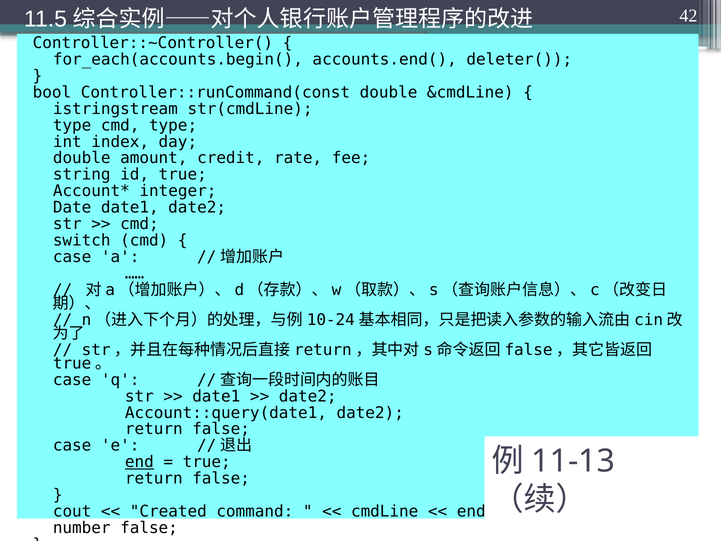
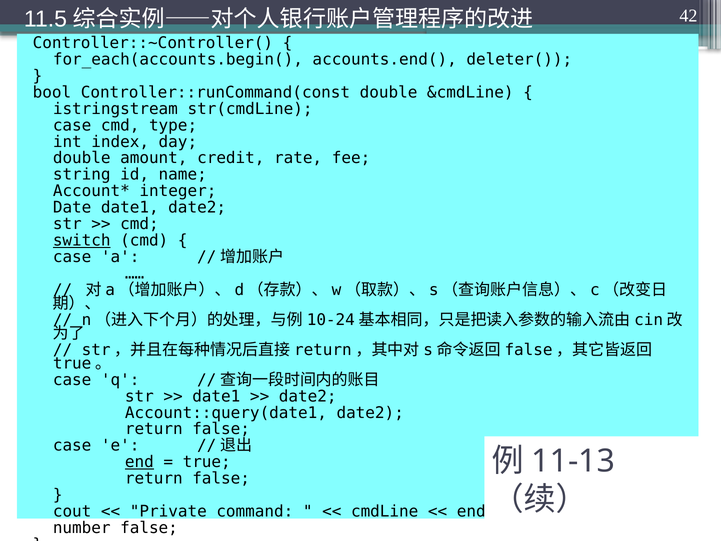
type: type -> case (72, 125)
id true: true -> name (183, 175)
switch underline: none -> present (82, 240)
Created: Created -> Private (168, 511)
